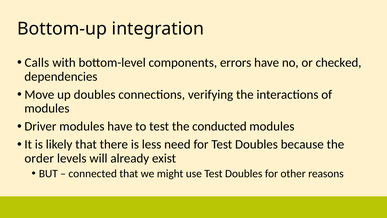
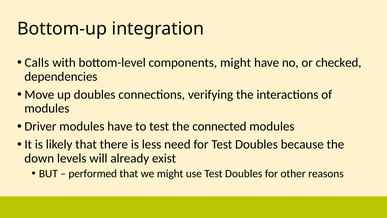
components errors: errors -> might (236, 62)
conducted: conducted -> connected (219, 126)
order: order -> down (39, 158)
connected: connected -> performed (93, 173)
